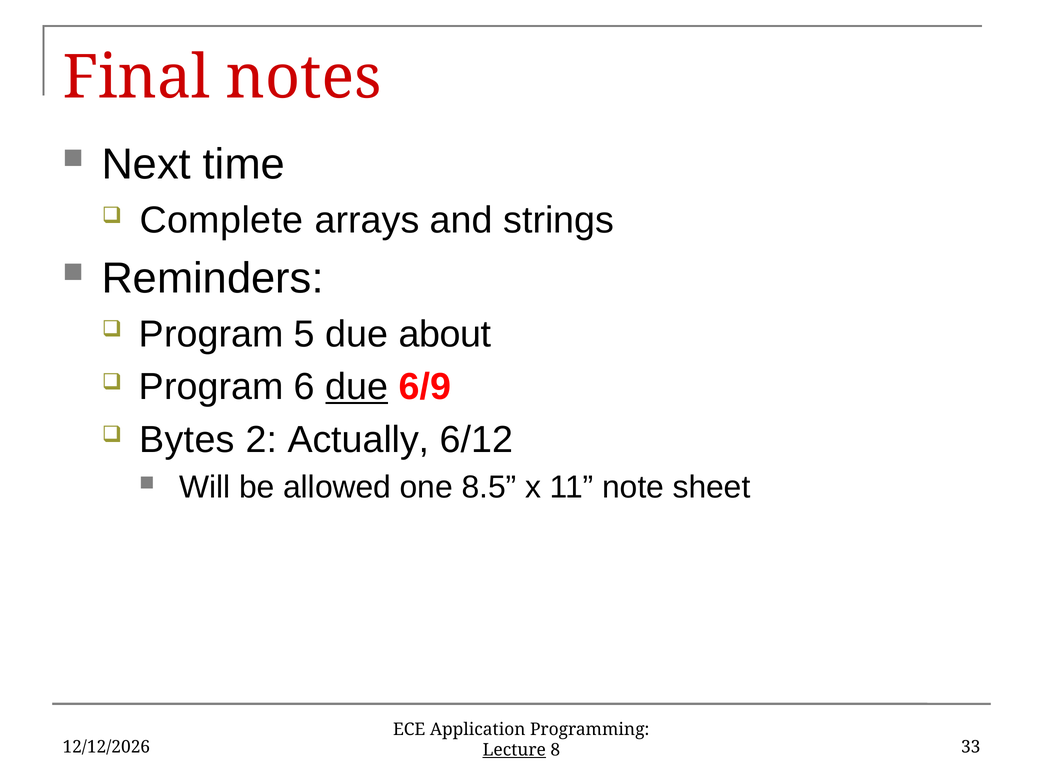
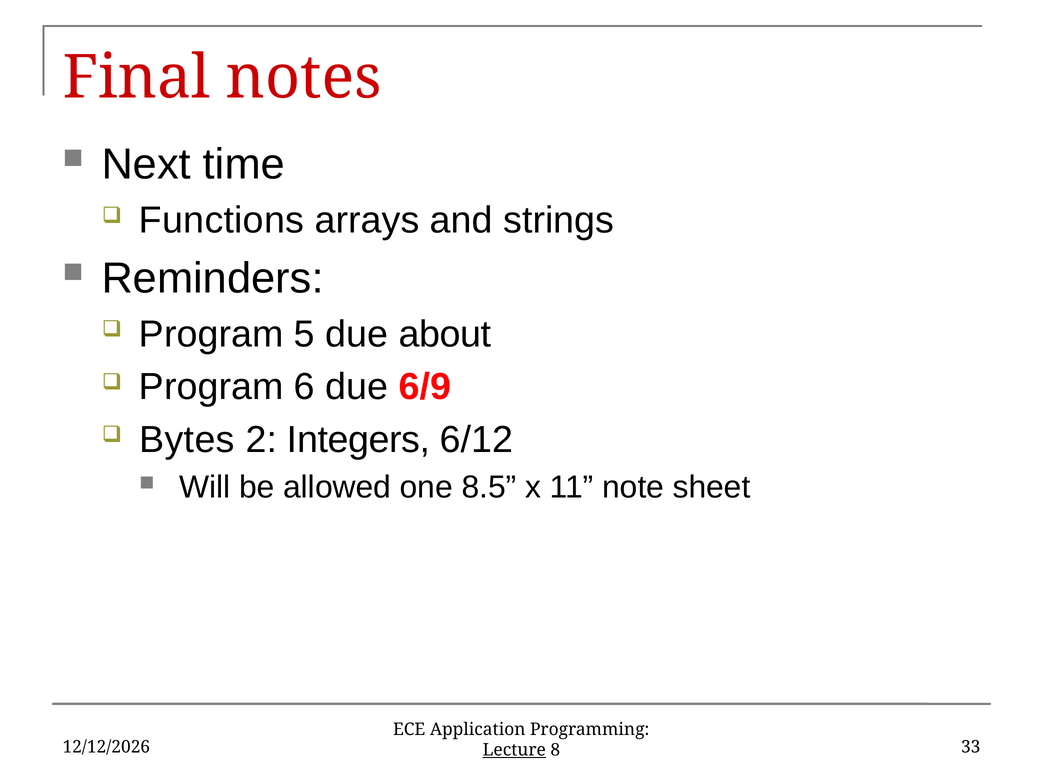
Complete: Complete -> Functions (222, 221)
due underline: present -> none (357, 387)
Actually: Actually -> Integers (359, 440)
